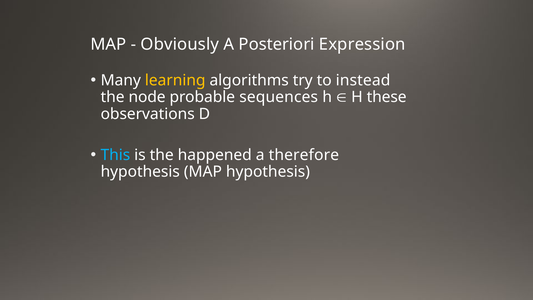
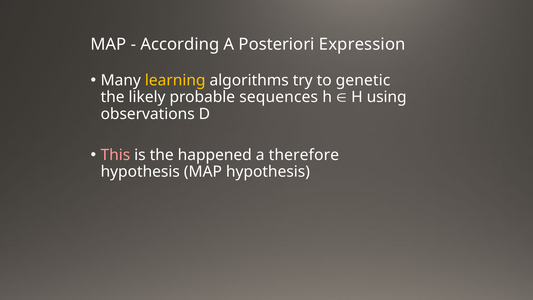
Obviously: Obviously -> According (180, 44)
instead: instead -> genetic (363, 80)
node: node -> likely (147, 97)
these: these -> using (387, 97)
This colour: light blue -> pink (115, 155)
